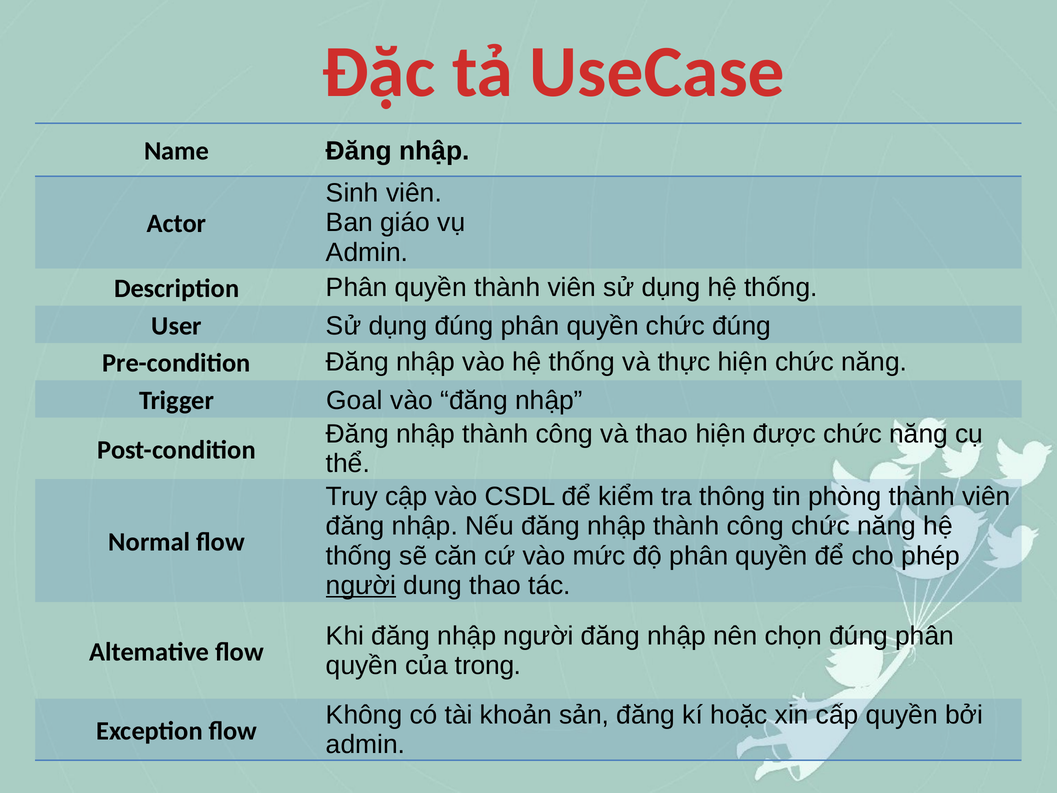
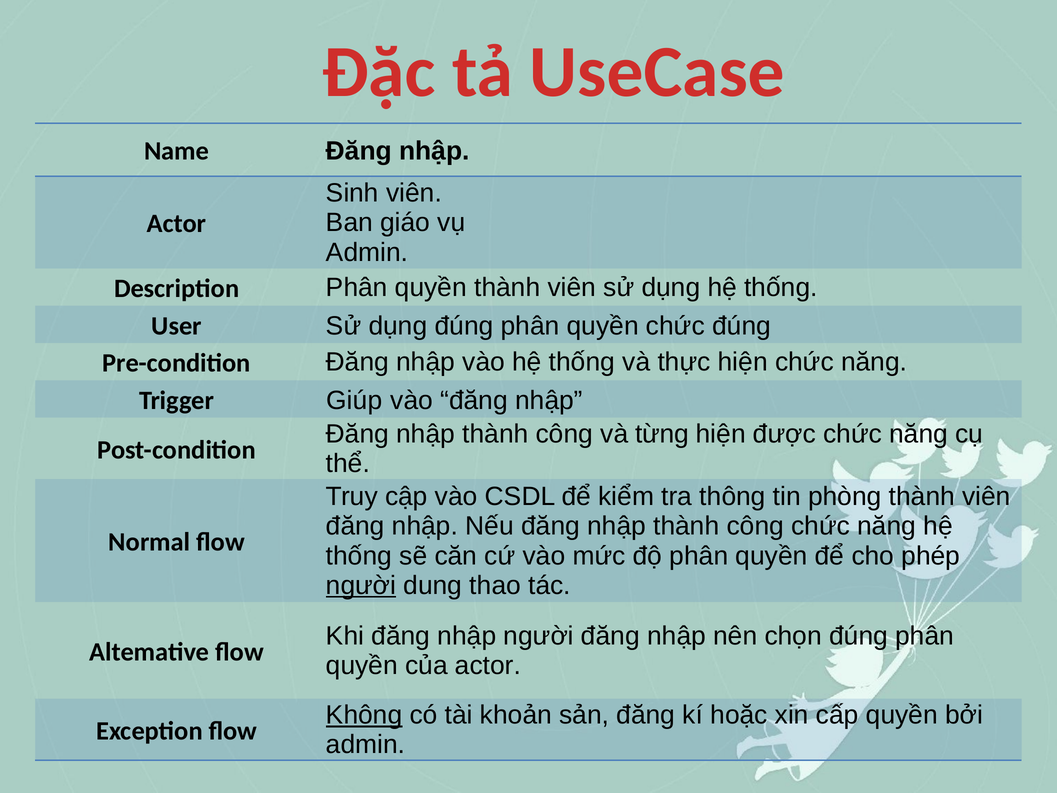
Goal: Goal -> Giúp (354, 400)
và thao: thao -> từng (662, 434)
của trong: trong -> actor (488, 665)
Không underline: none -> present (364, 715)
